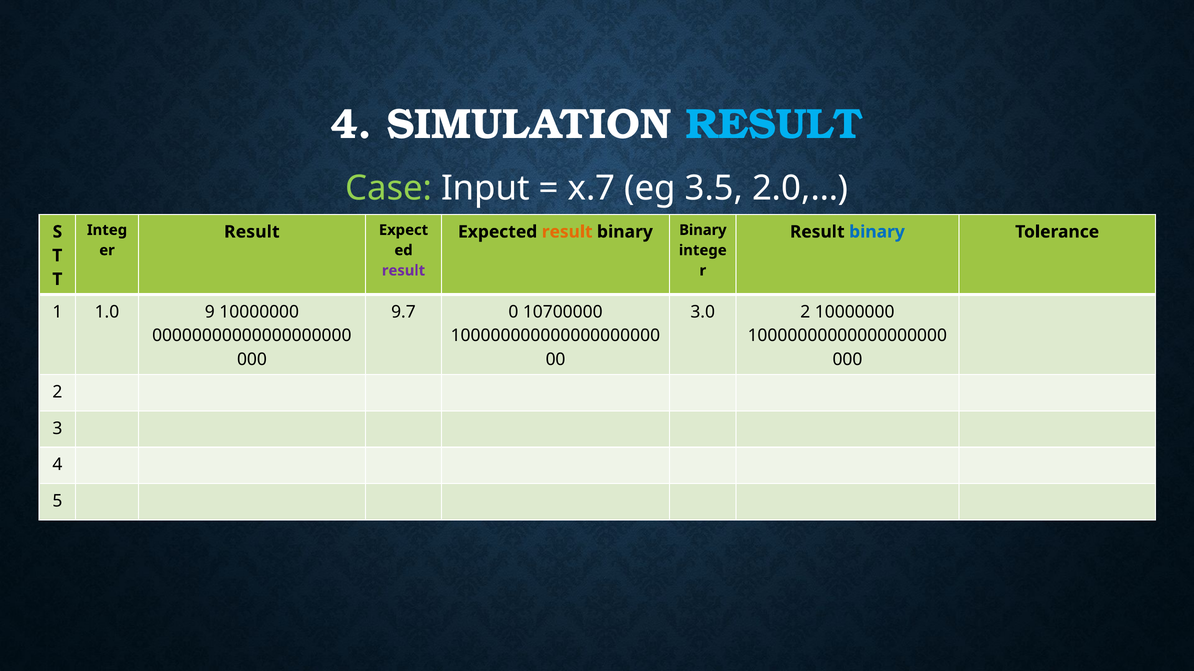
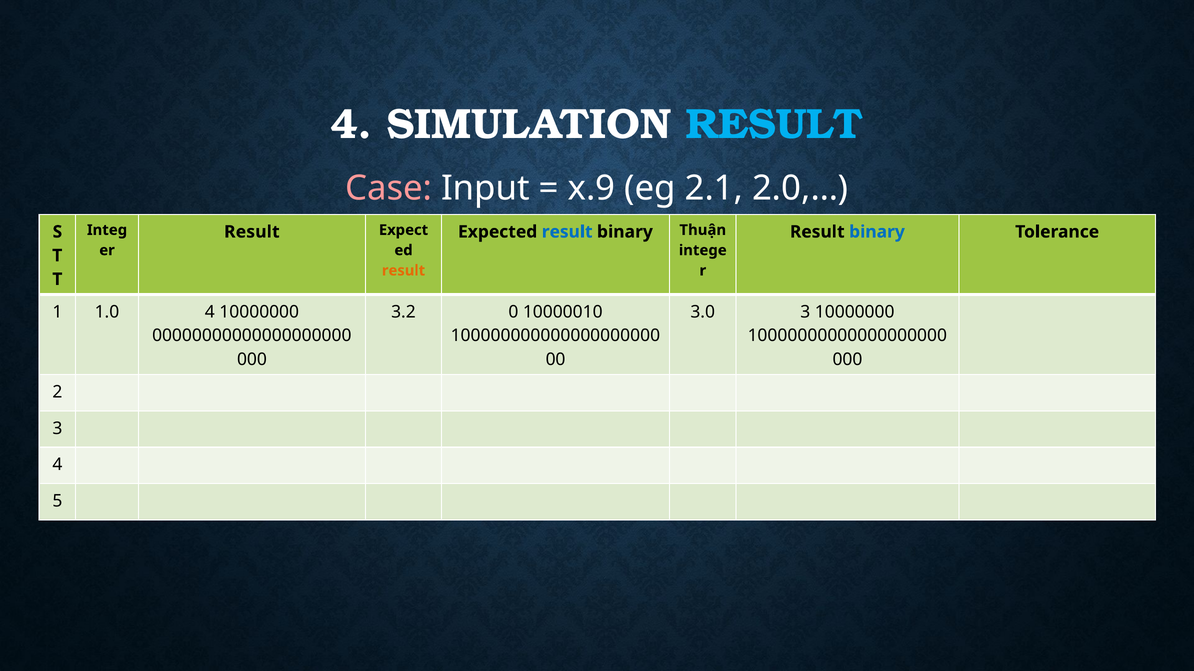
Case colour: light green -> pink (389, 189)
x.7: x.7 -> x.9 (591, 189)
3.5: 3.5 -> 2.1 (714, 189)
result colour: orange -> blue (567, 232)
binary Binary: Binary -> Thuận (703, 230)
result colour: purple -> orange (404, 271)
1.0 9: 9 -> 4 (210, 312)
9.7: 9.7 -> 3.2 (403, 312)
10700000: 10700000 -> 10000010 (563, 312)
3.0 2: 2 -> 3 (805, 312)
